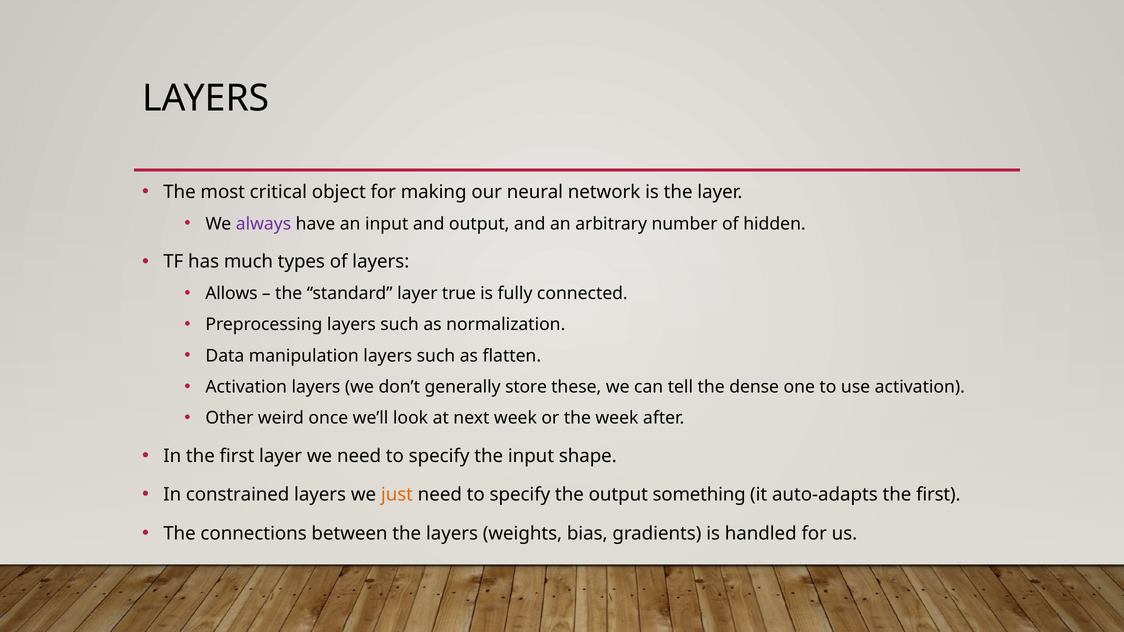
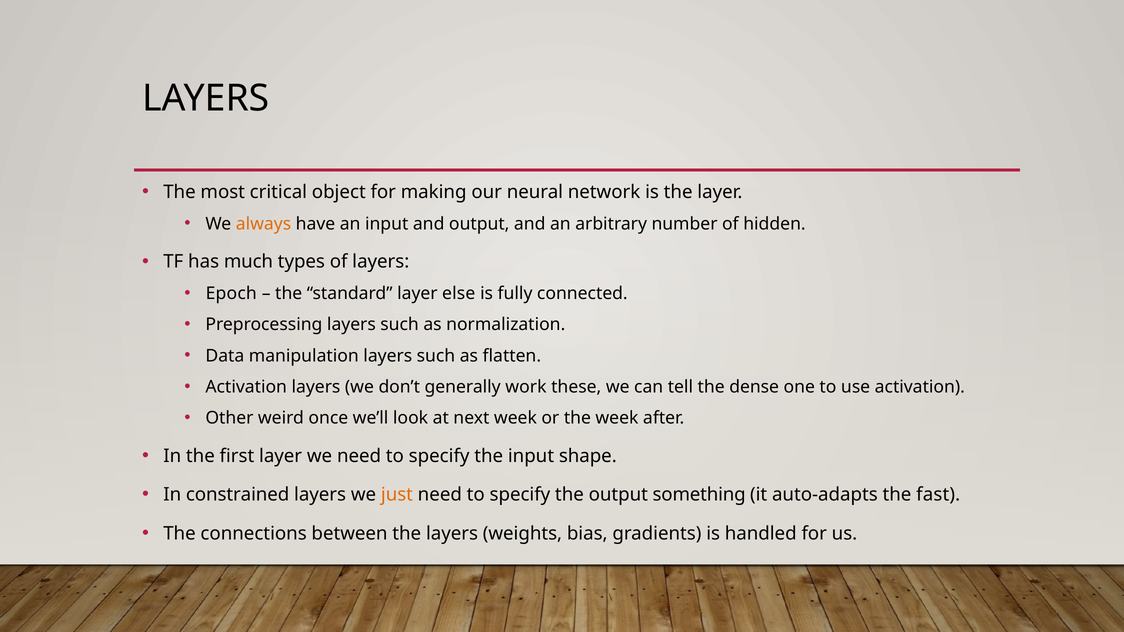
always colour: purple -> orange (263, 224)
Allows: Allows -> Epoch (231, 294)
true: true -> else (459, 294)
store: store -> work (526, 387)
auto-adapts the first: first -> fast (938, 495)
